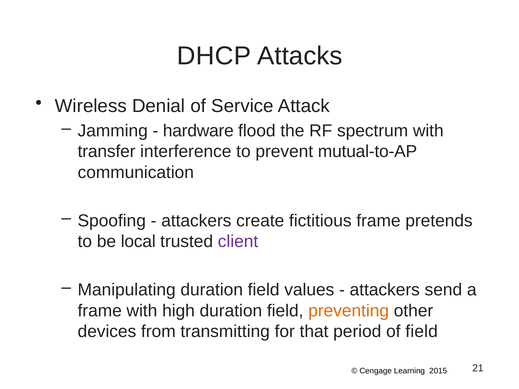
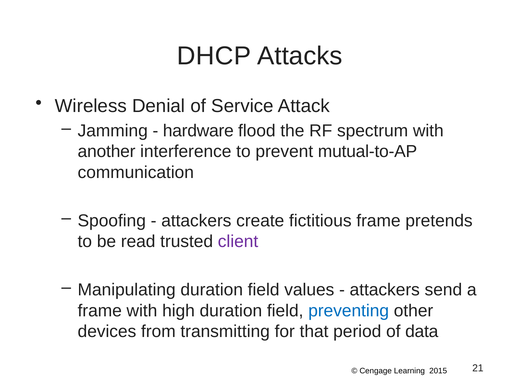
transfer: transfer -> another (107, 152)
local: local -> read (138, 242)
preventing colour: orange -> blue (349, 311)
of field: field -> data (422, 332)
